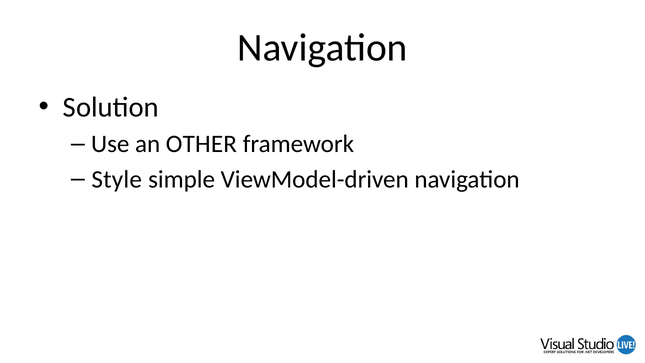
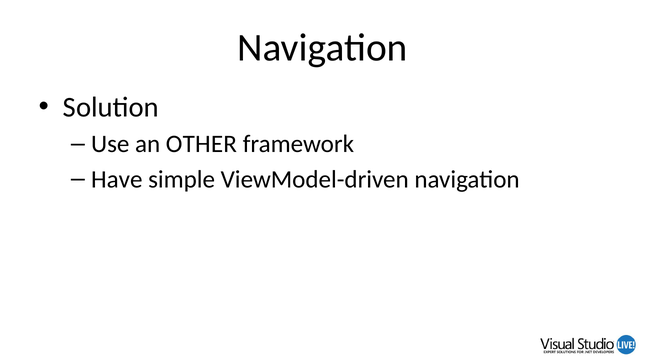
Style: Style -> Have (117, 179)
